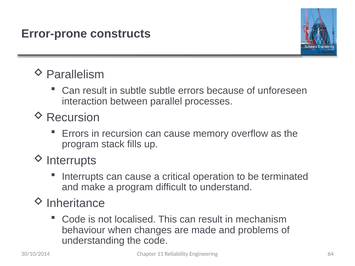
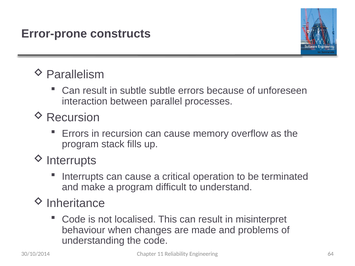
mechanism: mechanism -> misinterpret (261, 220)
